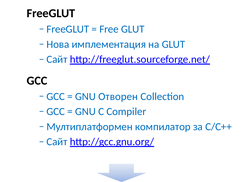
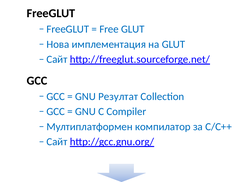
Отворен: Отворен -> Резултат (118, 97)
